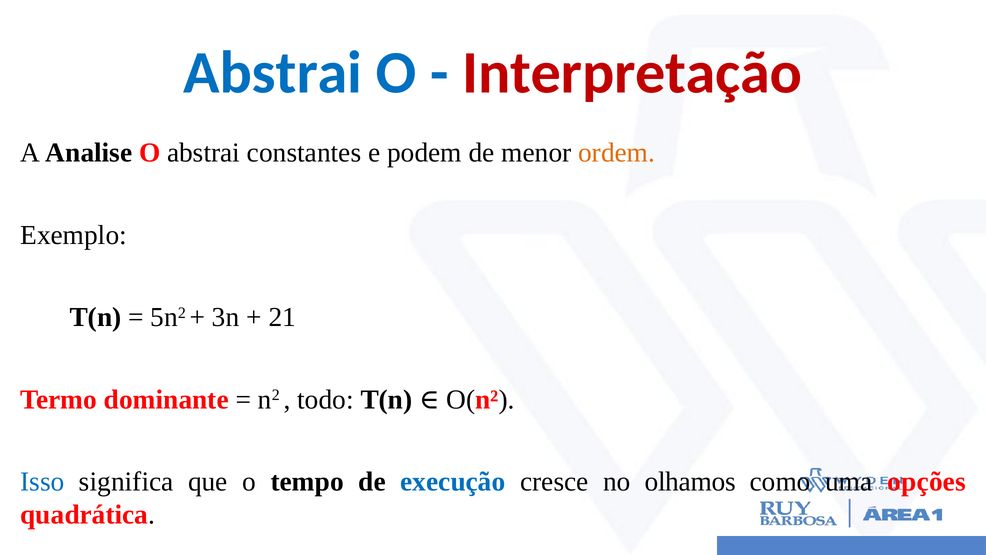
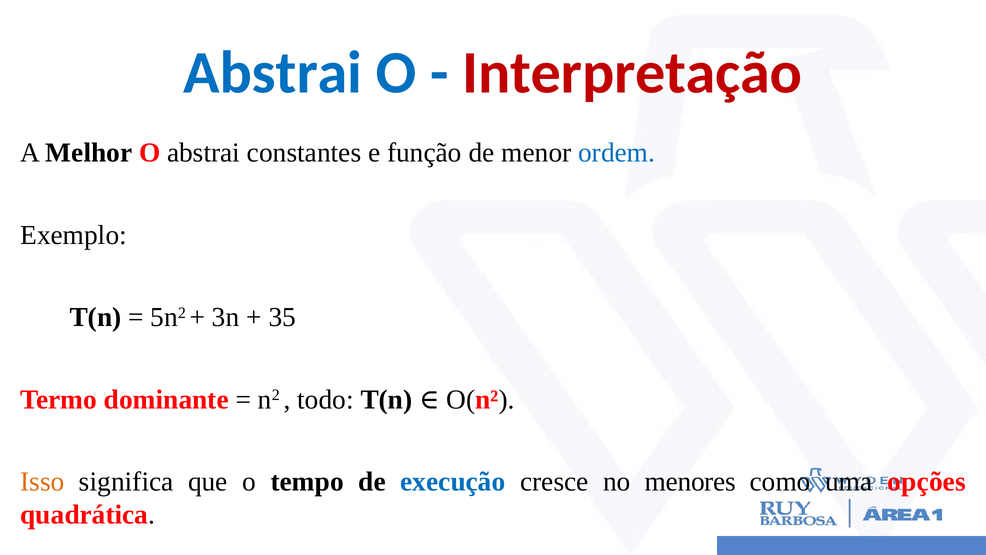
Analise: Analise -> Melhor (89, 153)
podem: podem -> função (424, 153)
ordem colour: orange -> blue (617, 153)
21: 21 -> 35 (282, 317)
Isso colour: blue -> orange (42, 482)
olhamos: olhamos -> menores (690, 482)
